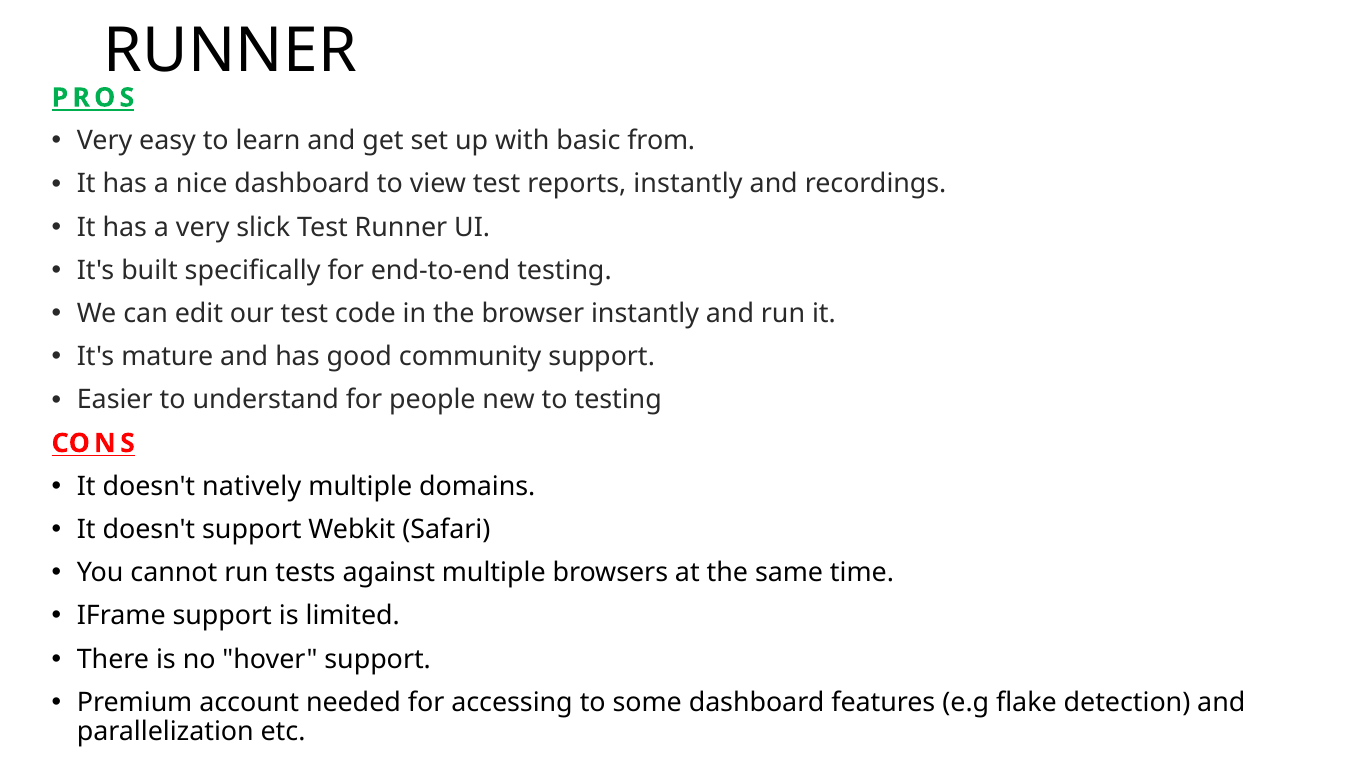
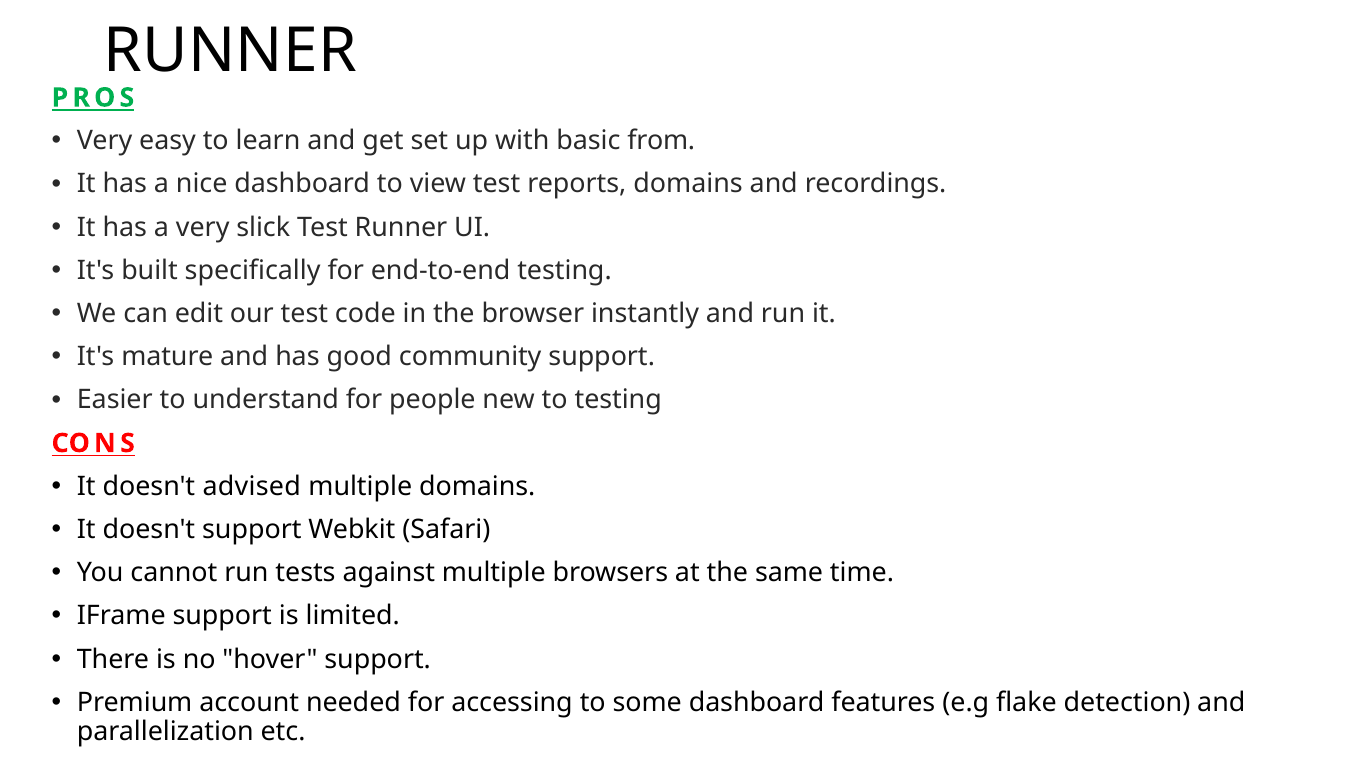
reports instantly: instantly -> domains (688, 184)
natively: natively -> advised (252, 486)
